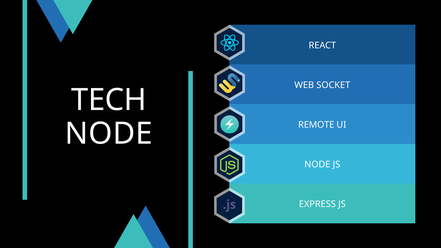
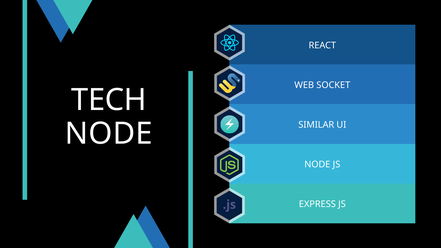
REMOTE: REMOTE -> SIMILAR (316, 125)
